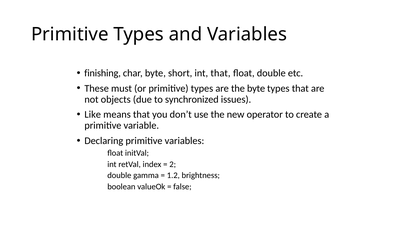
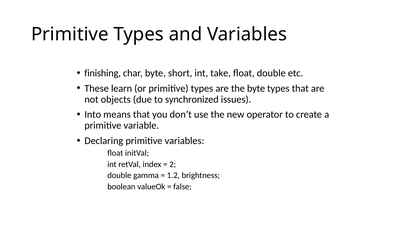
int that: that -> take (221, 73)
must: must -> learn (122, 88)
Like: Like -> Into (93, 115)
